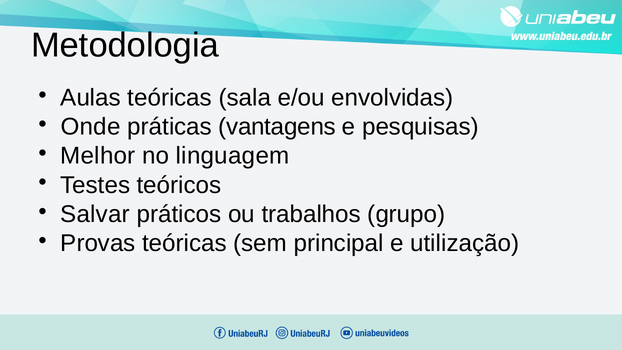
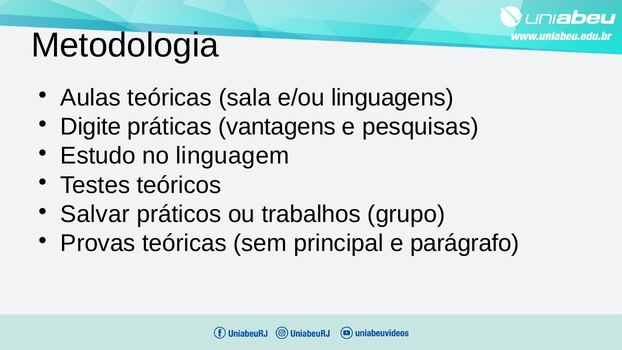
envolvidas: envolvidas -> linguagens (392, 98)
Onde: Onde -> Digite (91, 127)
Melhor: Melhor -> Estudo (98, 156)
utilização: utilização -> parágrafo (465, 243)
